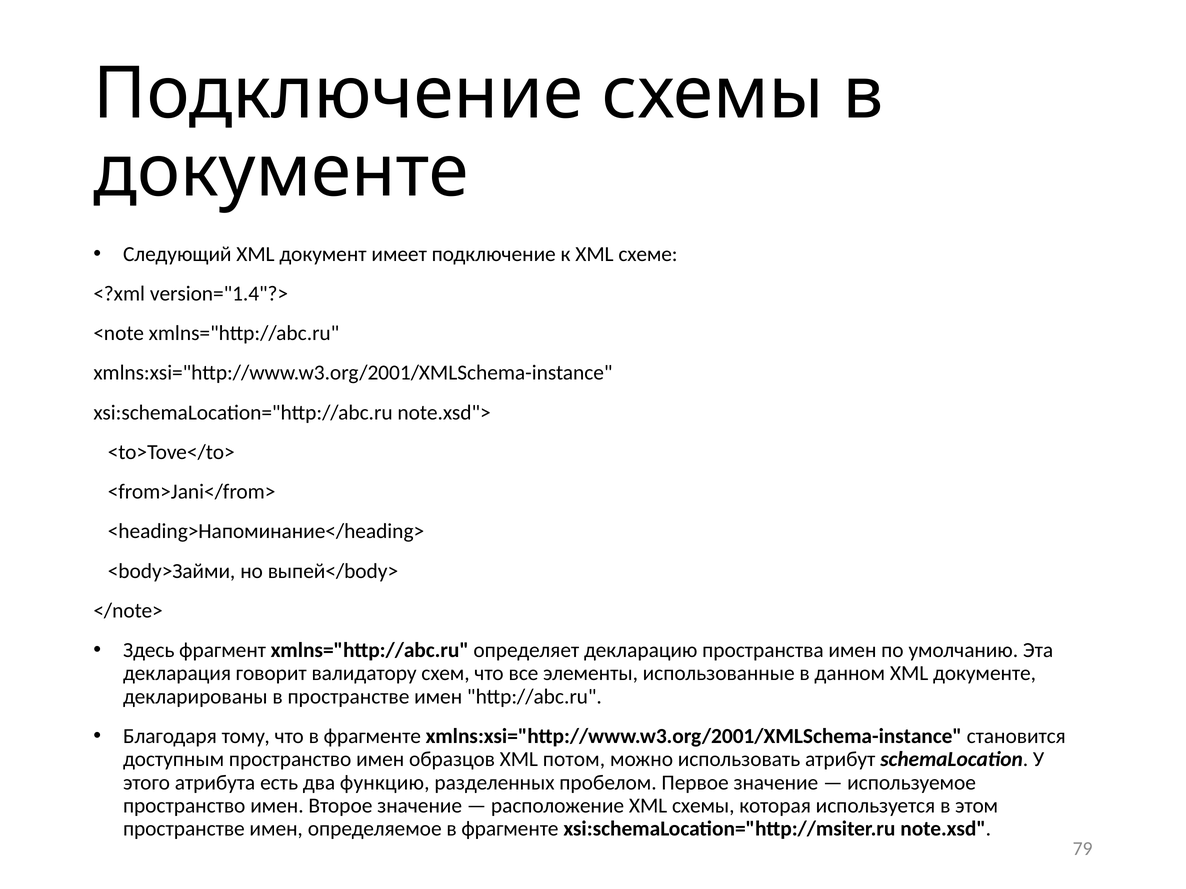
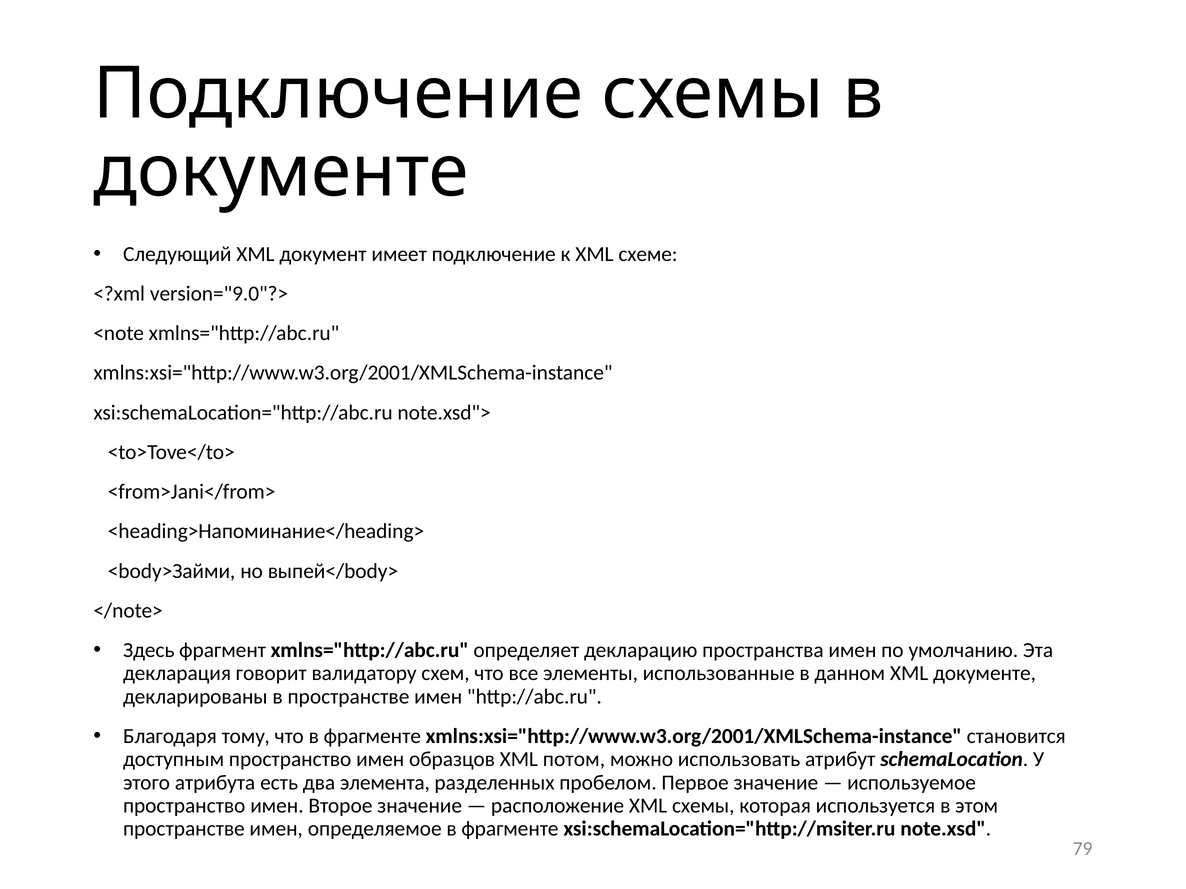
version="1.4"?>: version="1.4"?> -> version="9.0"?> (219, 294)
функцию: функцию -> элемента (385, 783)
